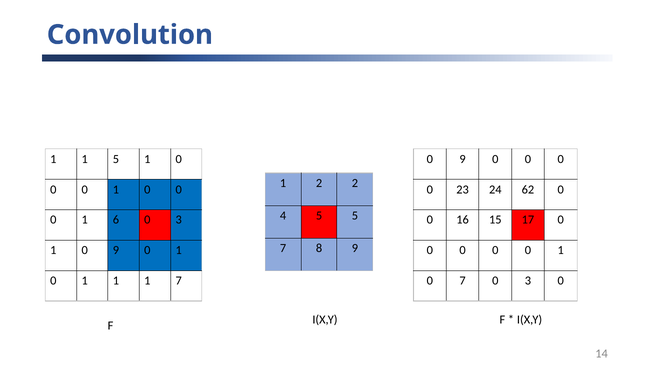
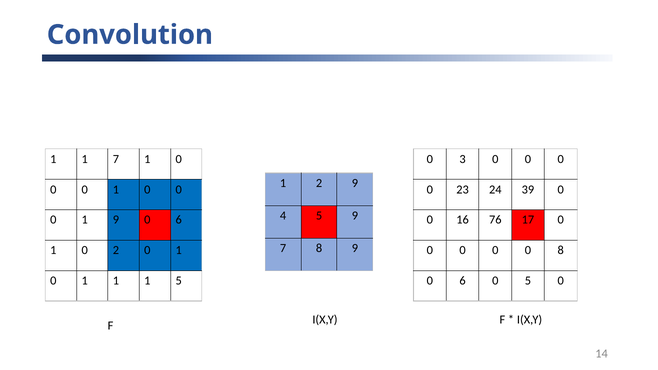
1 5: 5 -> 7 (116, 159)
9: 9 -> 3 (463, 159)
2 2: 2 -> 9 (355, 183)
62: 62 -> 39 (528, 189)
5 5: 5 -> 9 (355, 216)
1 6: 6 -> 9 (116, 220)
3: 3 -> 6 (179, 220)
15: 15 -> 76 (495, 220)
1 0 9: 9 -> 2 (116, 250)
1: 1 -> 8 (561, 250)
1 7: 7 -> 5 (179, 281)
7: 7 -> 6 (463, 281)
3: 3 -> 5 (528, 281)
